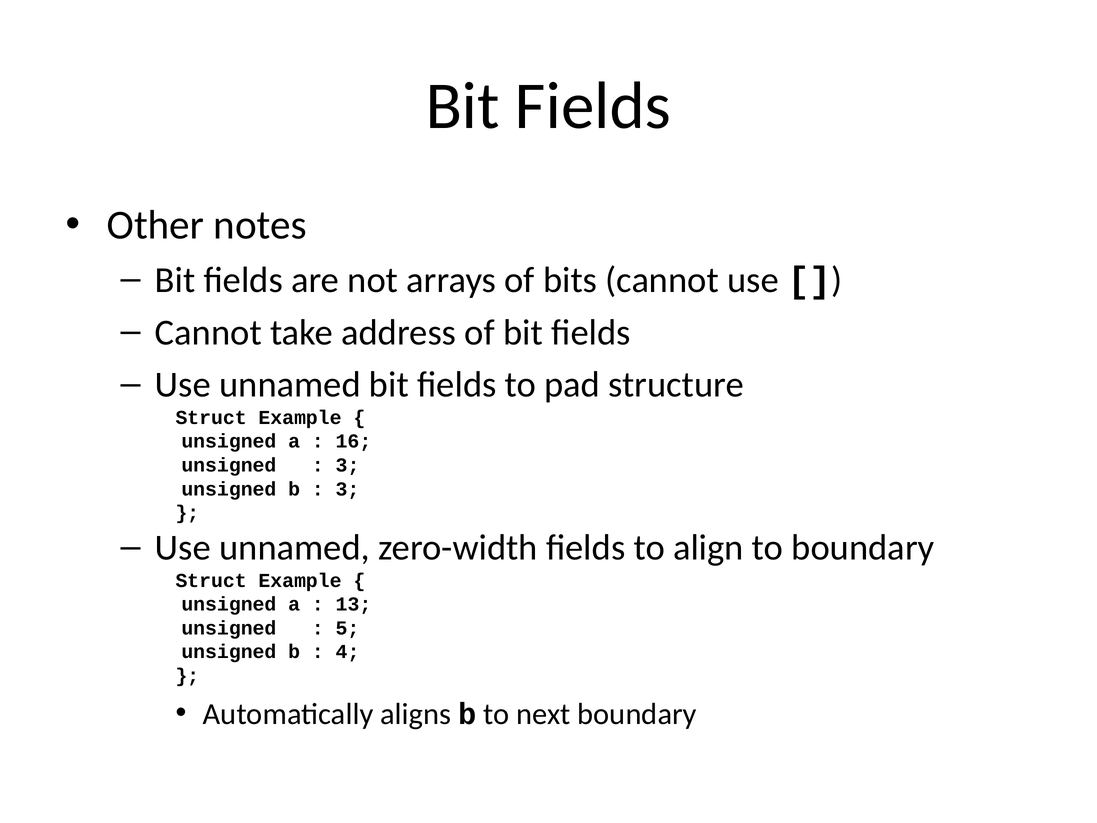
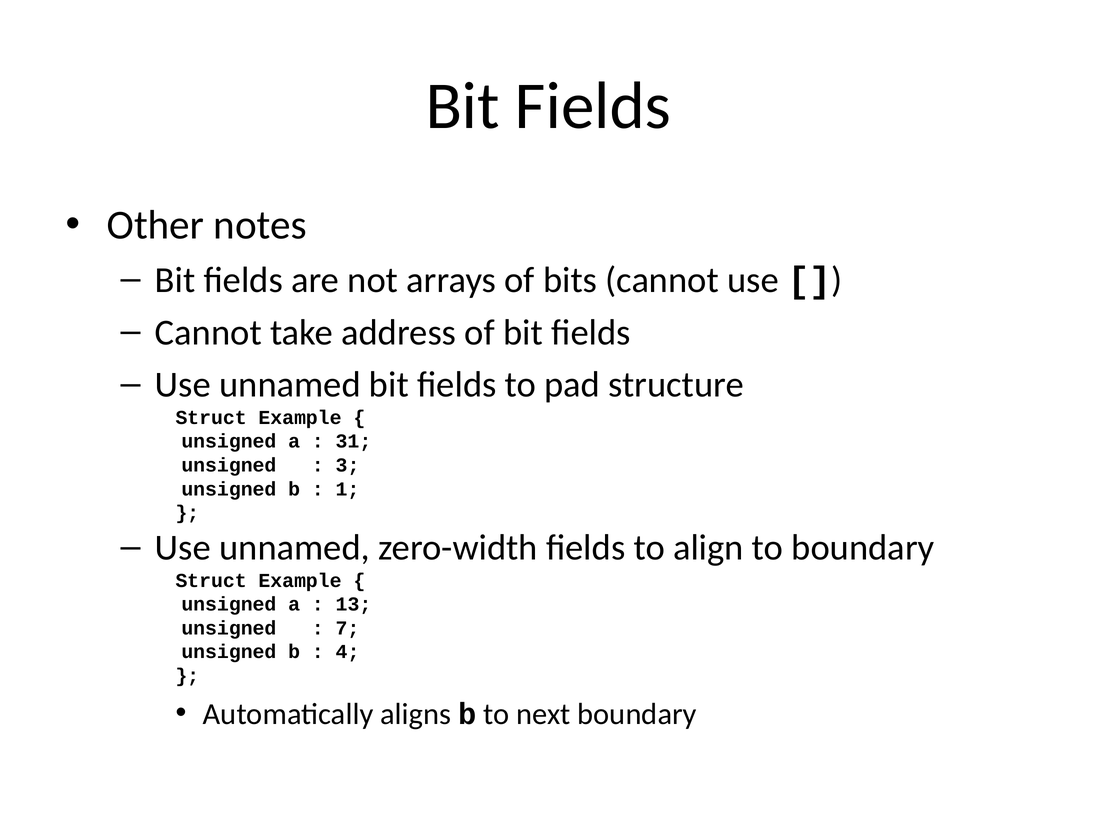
16: 16 -> 31 (353, 441)
3: 3 -> 1 (347, 489)
5: 5 -> 7 (347, 628)
